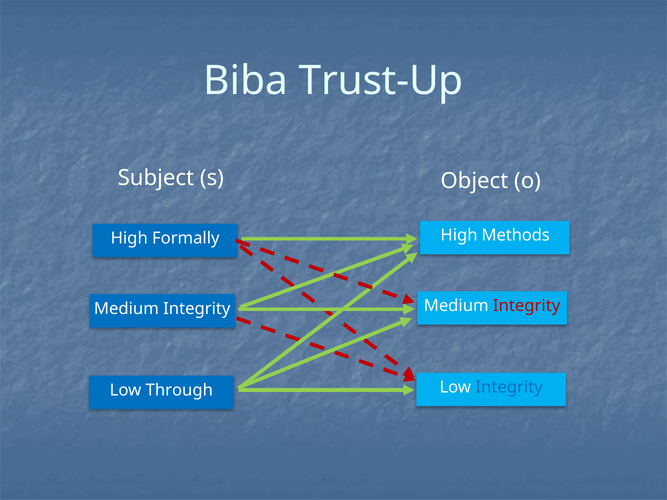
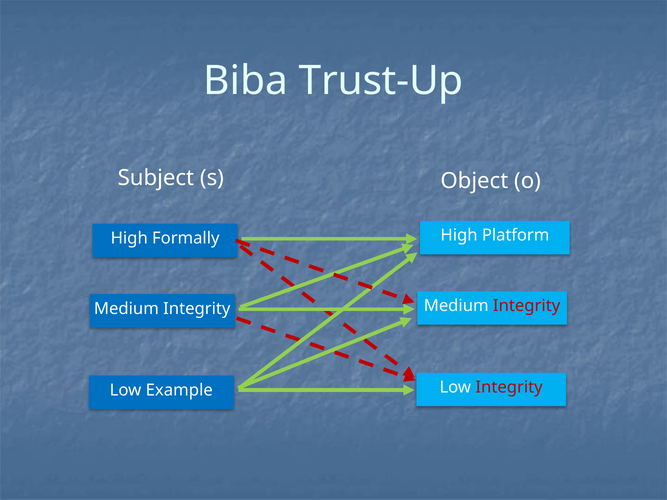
Methods: Methods -> Platform (516, 236)
Integrity colour: blue -> red (509, 387)
Through: Through -> Example (179, 390)
